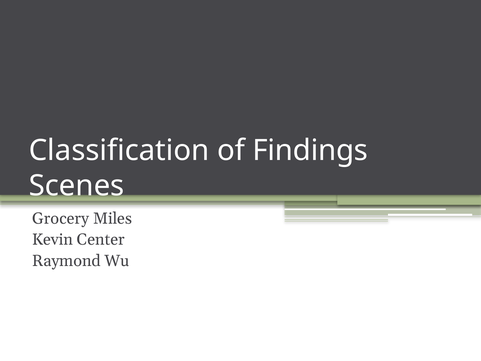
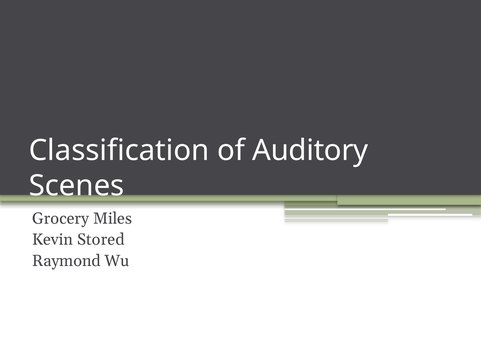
Findings: Findings -> Auditory (310, 150)
Center: Center -> Stored (101, 240)
